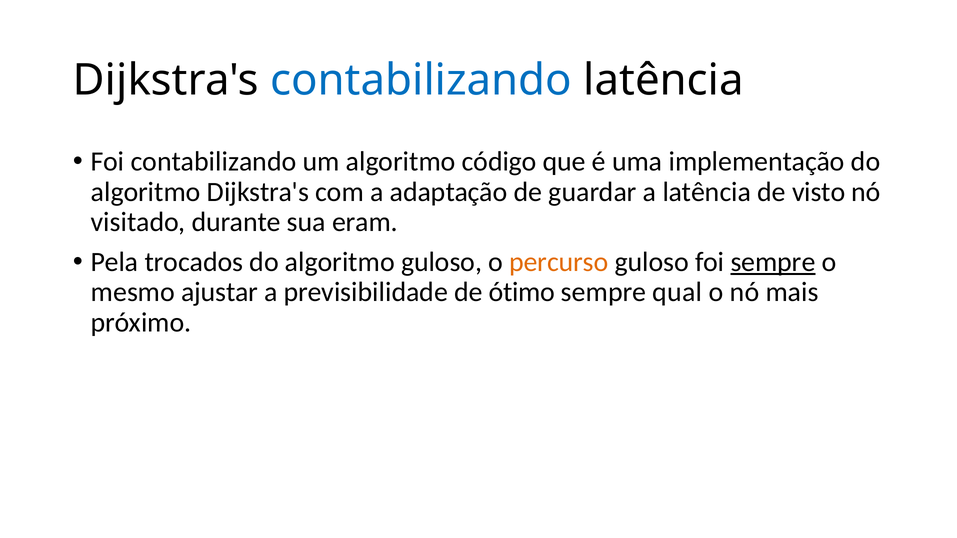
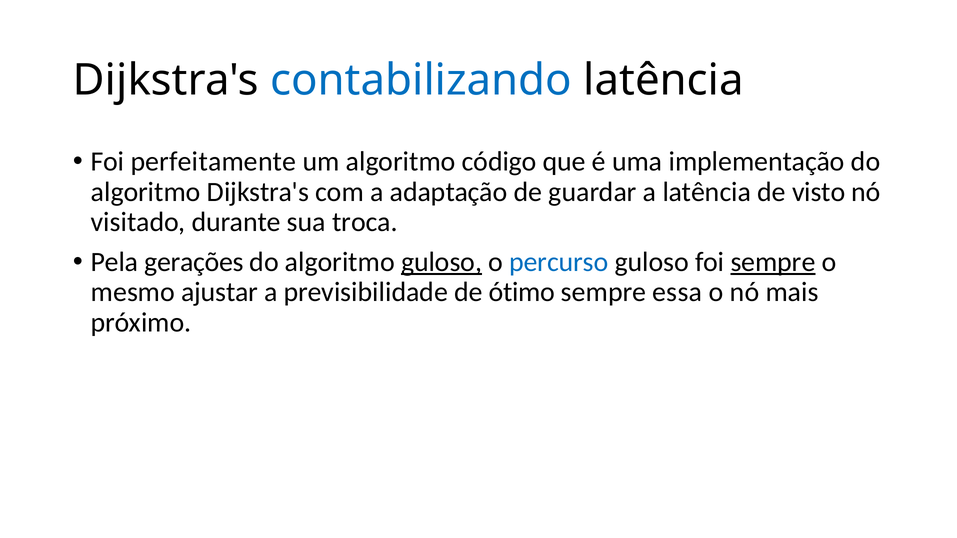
Foi contabilizando: contabilizando -> perfeitamente (213, 162)
eram: eram -> troca (365, 222)
trocados: trocados -> gerações (194, 262)
guloso underline: none -> present (442, 262)
percurso colour: orange -> blue (559, 262)
qual: qual -> essa (677, 292)
